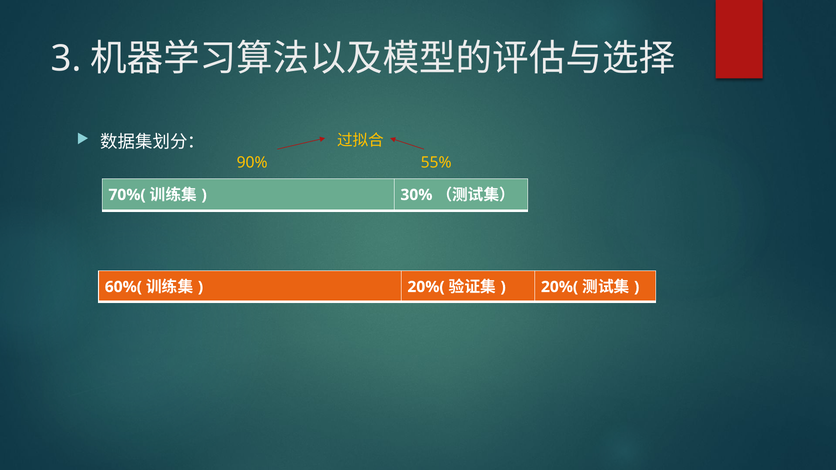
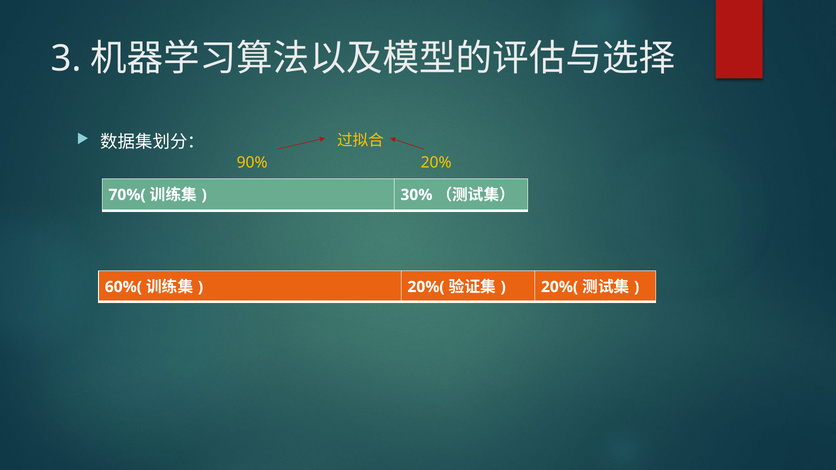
55%: 55% -> 20% (436, 163)
